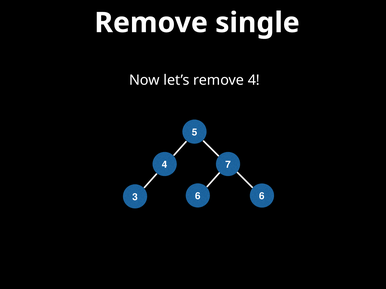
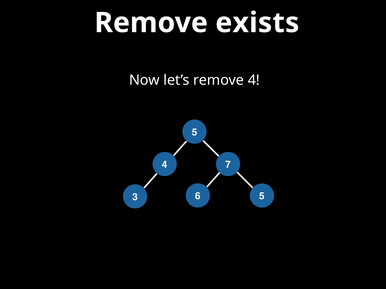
single: single -> exists (257, 23)
6: 6 -> 5 (262, 197)
